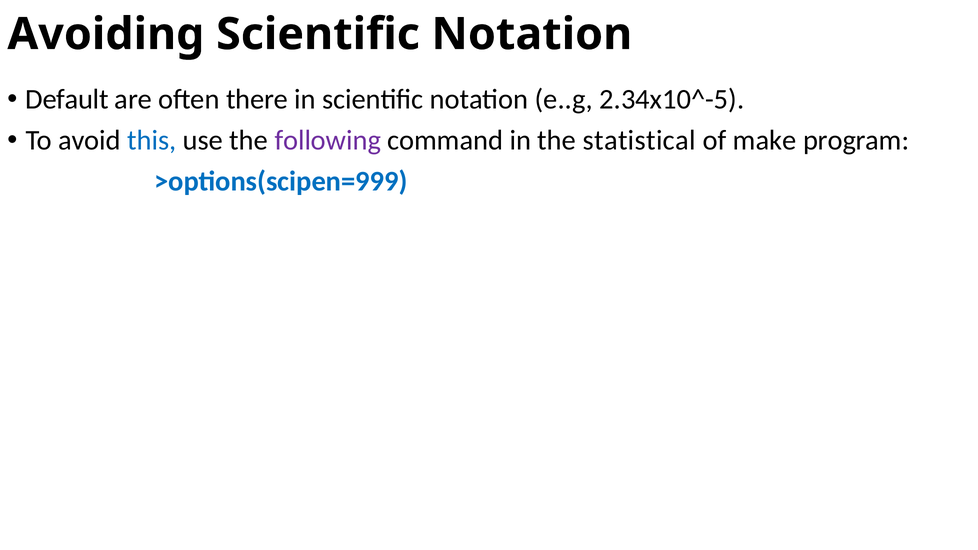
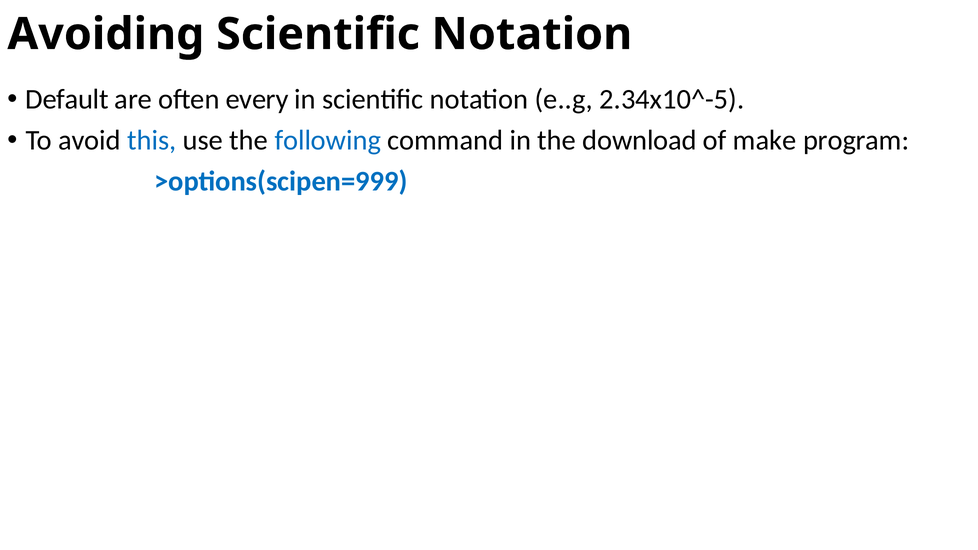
there: there -> every (257, 99)
following colour: purple -> blue (328, 140)
statistical: statistical -> download (640, 140)
